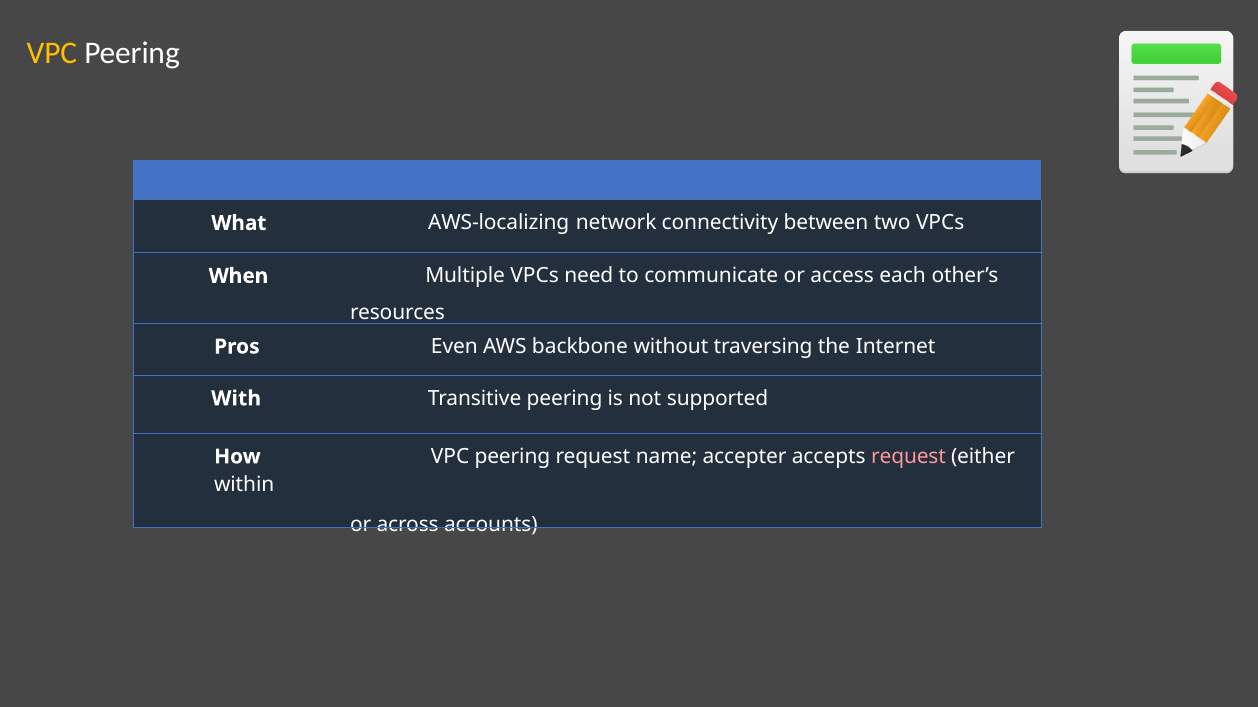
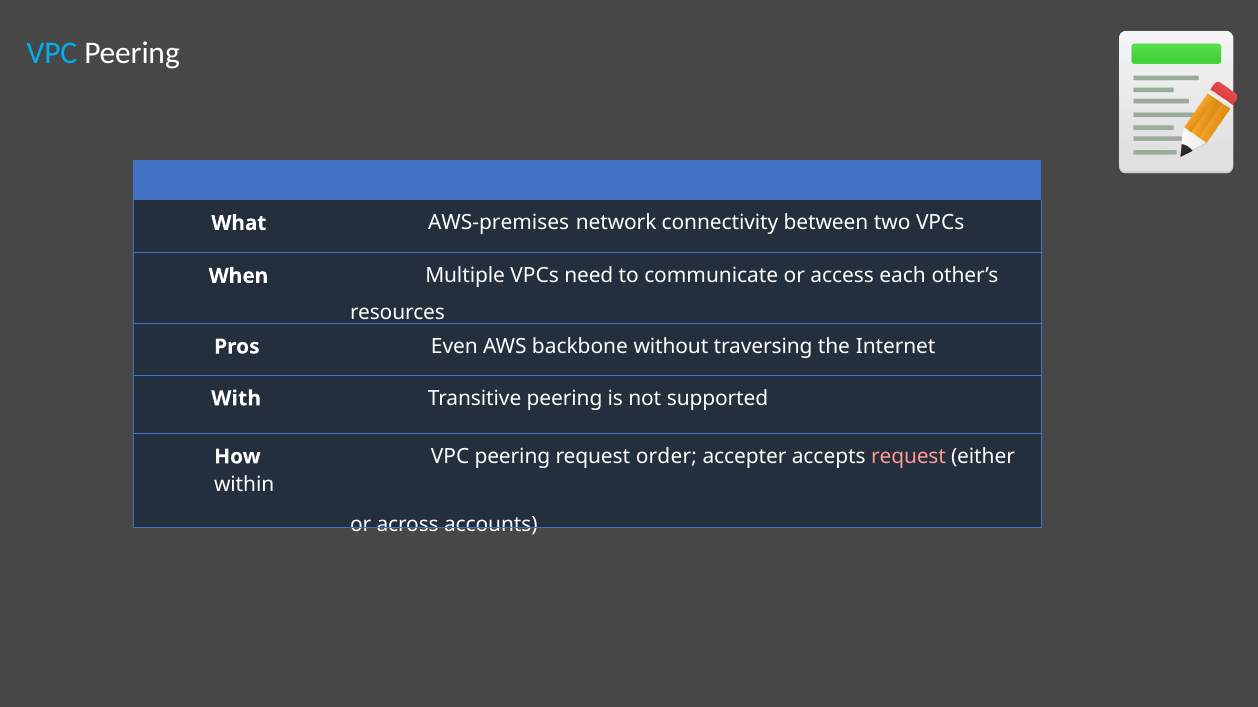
VPC colour: yellow -> light blue (52, 54)
AWS-localizing: AWS-localizing -> AWS-premises (499, 223)
name: name -> order (666, 457)
